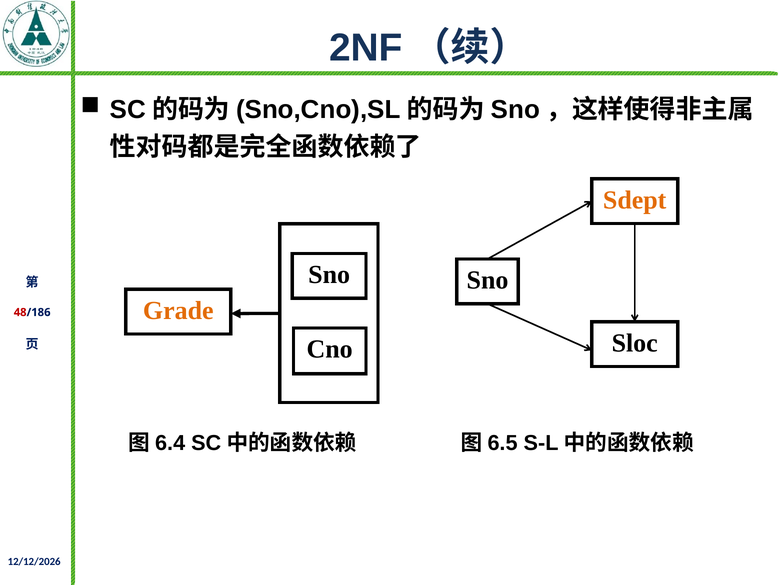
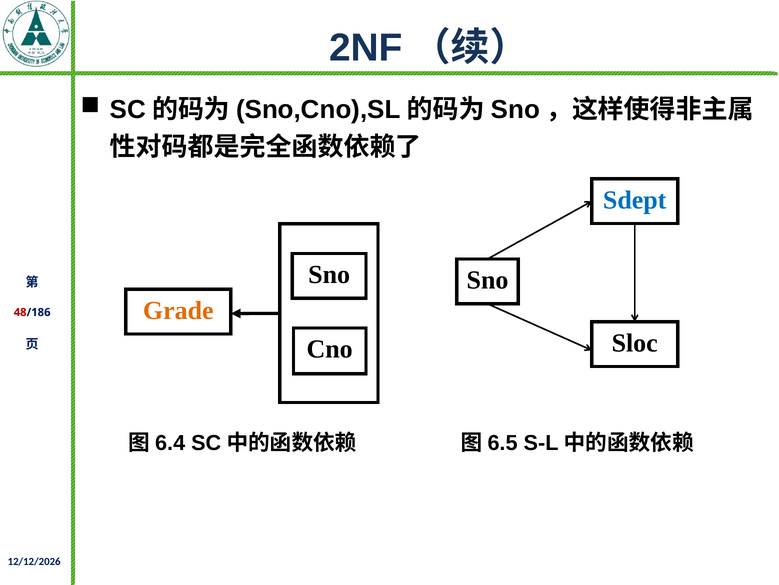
Sdept colour: orange -> blue (635, 200)
